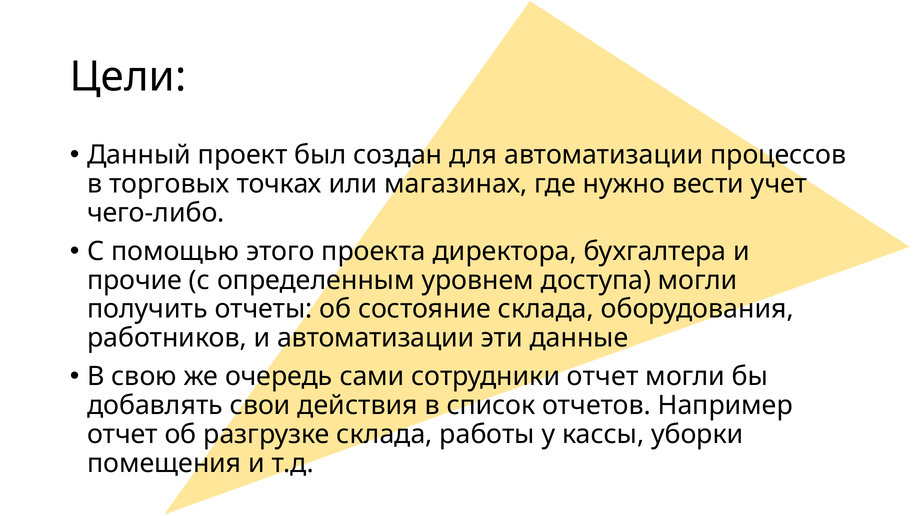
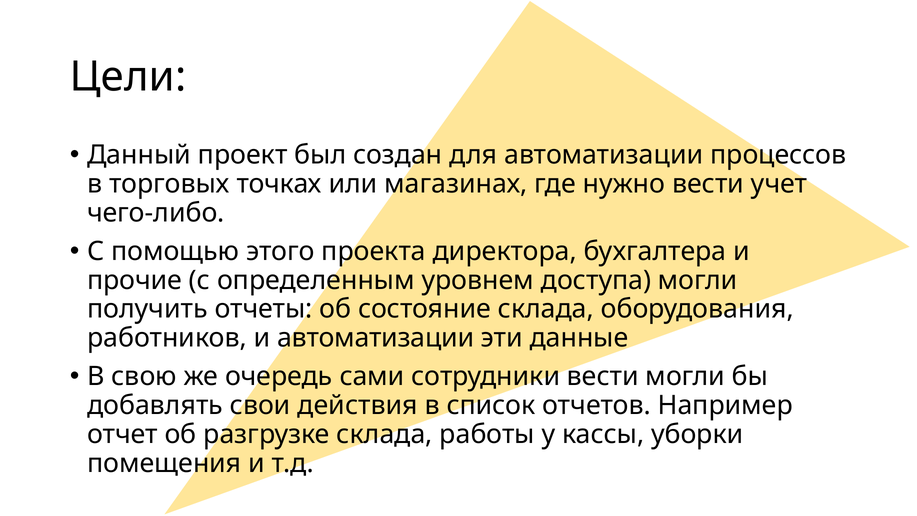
сотрудники отчет: отчет -> вести (603, 376)
